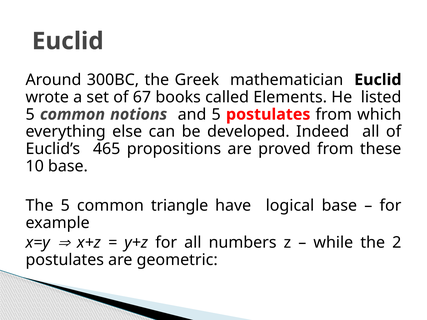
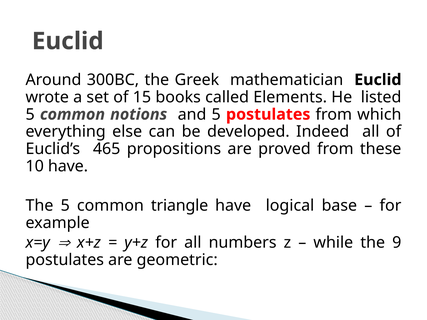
67: 67 -> 15 (142, 97)
10 base: base -> have (68, 166)
2: 2 -> 9 (397, 243)
